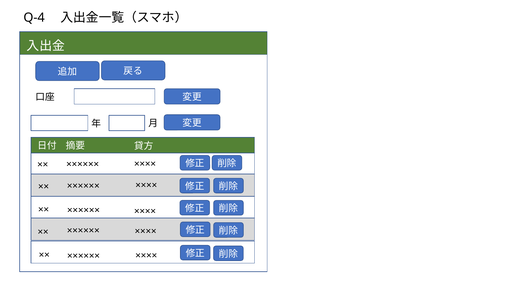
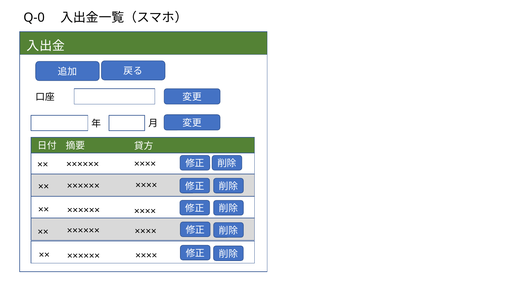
Q-4: Q-4 -> Q-0 (34, 18)
